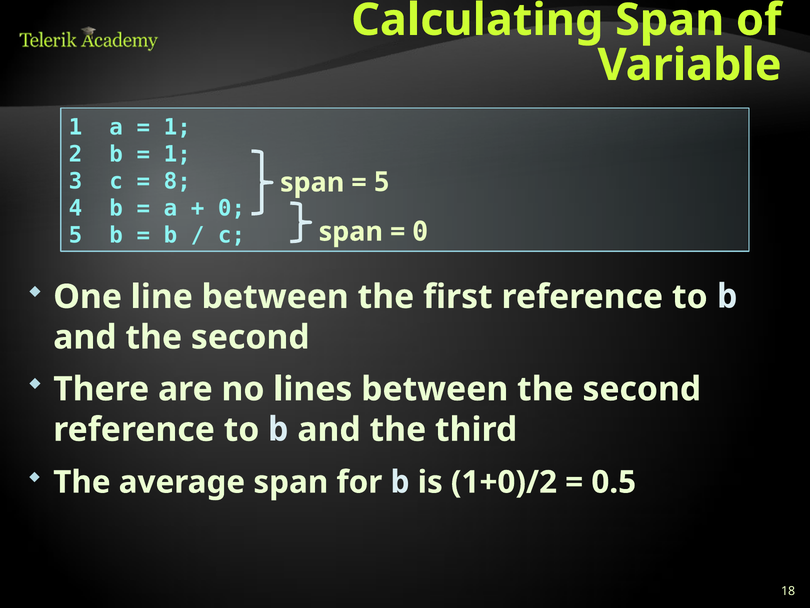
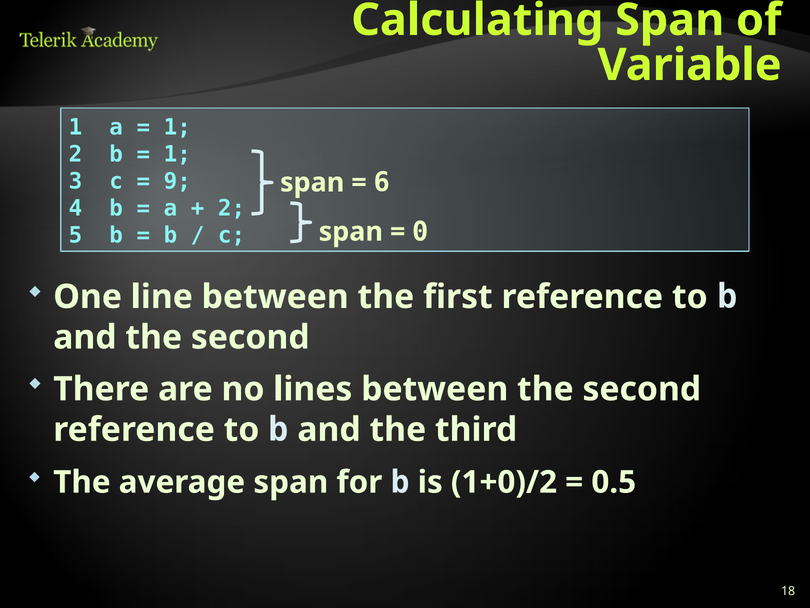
8: 8 -> 9 (177, 181)
5: 5 -> 6 (382, 182)
0: 0 -> 2 (232, 208)
